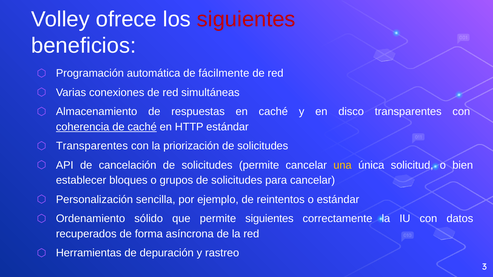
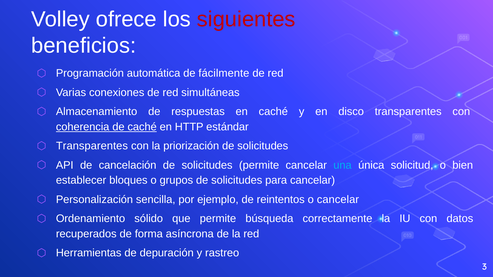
una colour: yellow -> light blue (343, 165)
o estándar: estándar -> cancelar (338, 200)
permite siguientes: siguientes -> búsqueda (269, 219)
